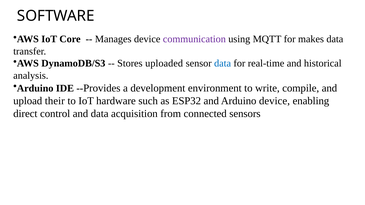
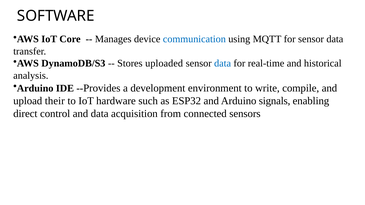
communication colour: purple -> blue (194, 39)
for makes: makes -> sensor (311, 39)
Arduino device: device -> signals (275, 101)
